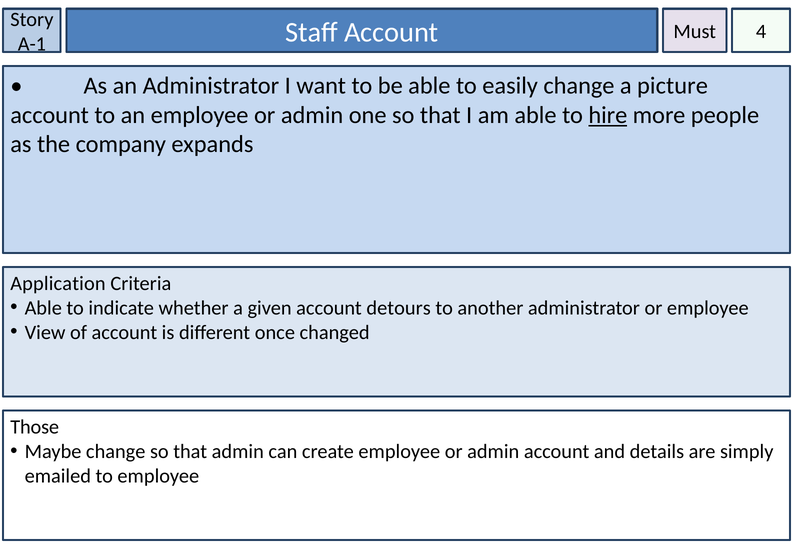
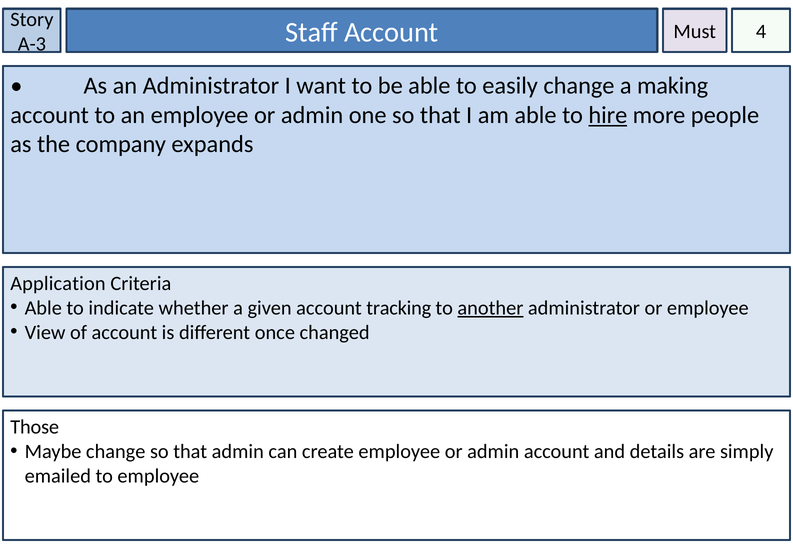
A-1: A-1 -> A-3 (32, 44)
picture: picture -> making (673, 86)
detours: detours -> tracking (399, 308)
another underline: none -> present (490, 308)
